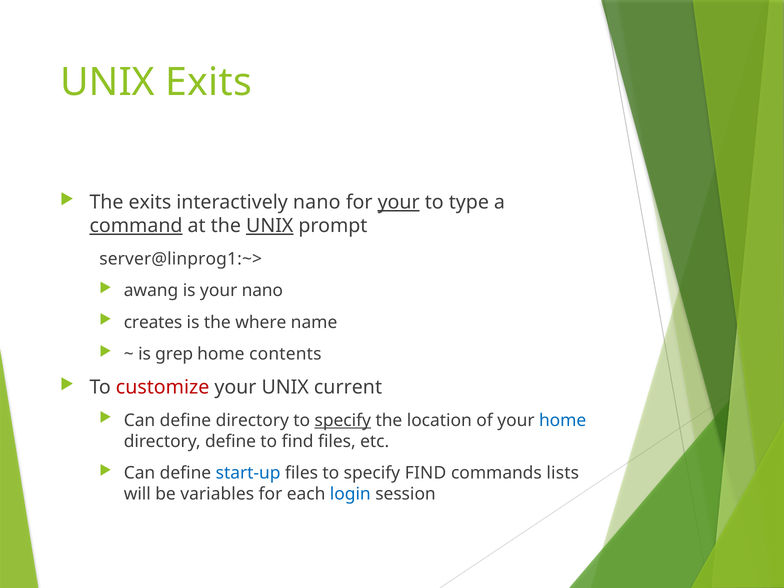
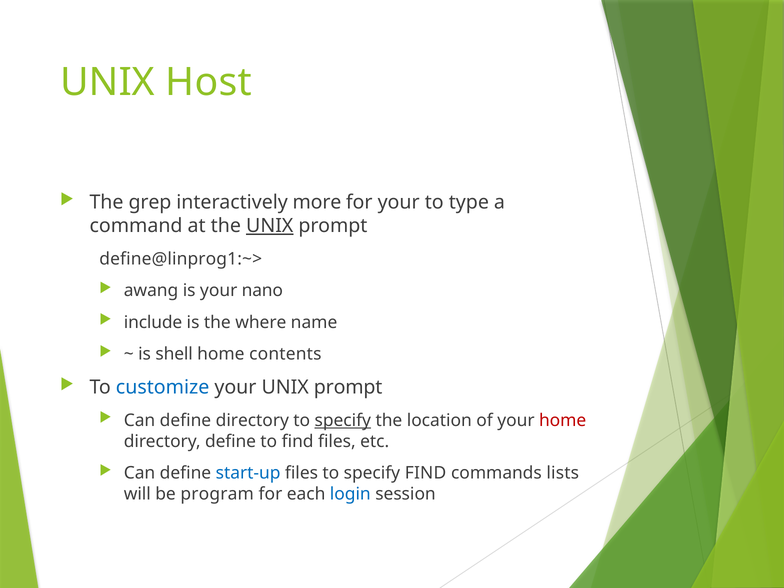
UNIX Exits: Exits -> Host (209, 82)
The exits: exits -> grep (150, 202)
interactively nano: nano -> more (317, 202)
your underline: present -> none (399, 202)
command underline: present -> none (136, 226)
server@linprog1:~>: server@linprog1:~> -> define@linprog1:~> (181, 259)
creates: creates -> include (153, 322)
grep: grep -> shell (174, 354)
customize colour: red -> blue (163, 387)
your UNIX current: current -> prompt (348, 387)
home colour: blue -> red (563, 420)
variables: variables -> program (217, 494)
